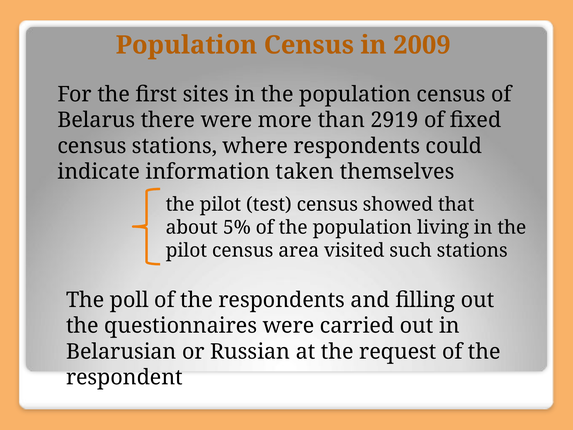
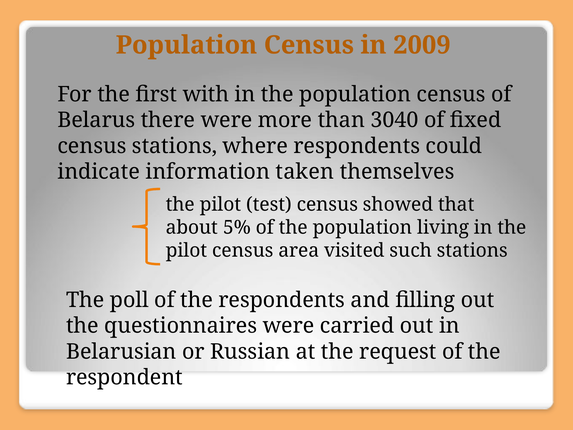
sites: sites -> with (206, 94)
2919: 2919 -> 3040 (395, 120)
